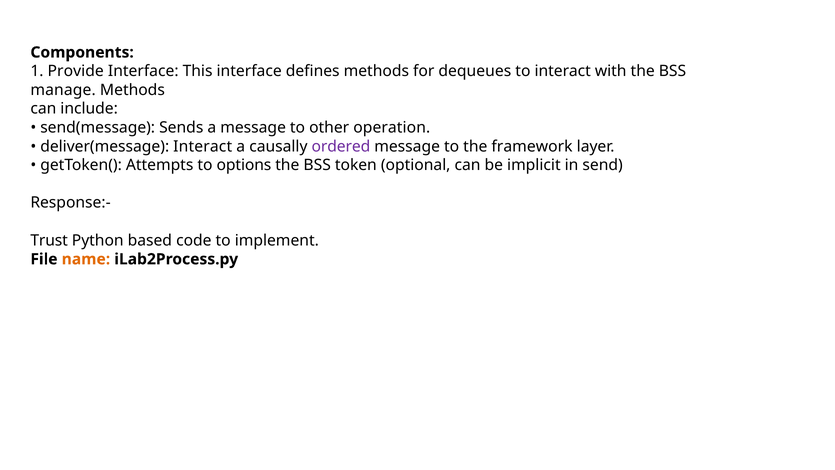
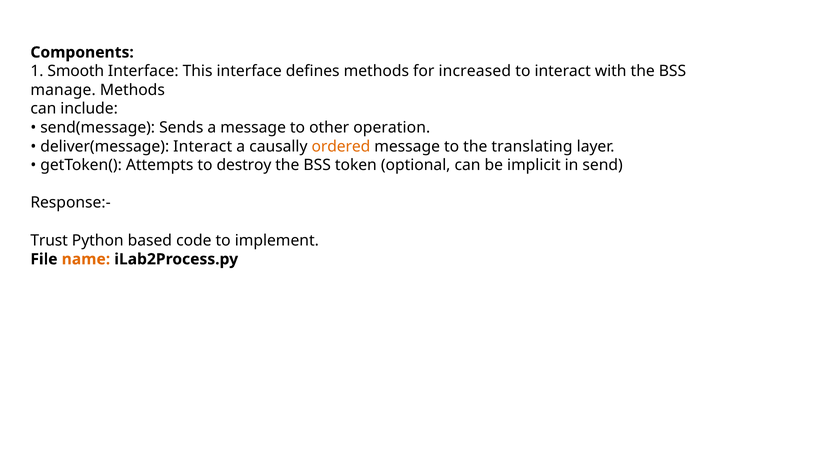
Provide: Provide -> Smooth (76, 71)
dequeues: dequeues -> increased (475, 71)
ordered colour: purple -> orange (341, 146)
framework: framework -> translating (532, 146)
options: options -> destroy (244, 165)
